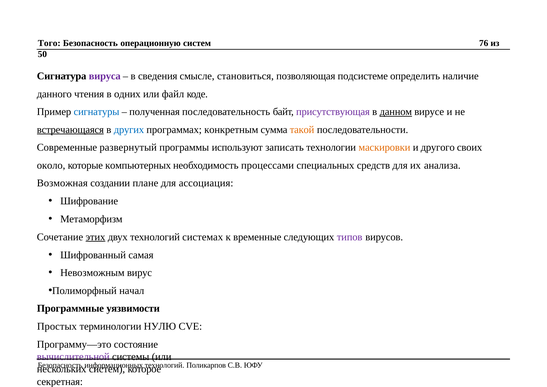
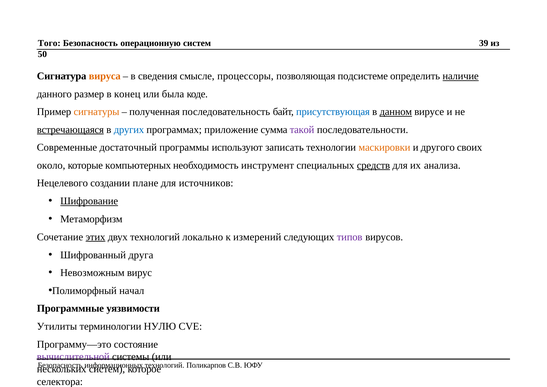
76: 76 -> 39 (484, 43)
вируса colour: purple -> orange (105, 76)
становиться: становиться -> процессоры (245, 76)
наличие underline: none -> present (461, 76)
чтения: чтения -> размер (89, 94)
одних: одних -> конец (127, 94)
файл: файл -> была (173, 94)
сигнатуры colour: blue -> orange (96, 112)
присутствующая colour: purple -> blue (333, 112)
конкретным: конкретным -> приложение (231, 130)
такой colour: orange -> purple (302, 130)
развернутый: развернутый -> достаточный (128, 147)
процессами: процессами -> инструмент (268, 165)
средств underline: none -> present (373, 165)
Возможная: Возможная -> Нецелевого (62, 183)
ассоциация: ассоциация -> источников (206, 183)
Шифрование underline: none -> present (89, 201)
системах: системах -> локально (203, 237)
временные: временные -> измерений (257, 237)
самая: самая -> друга (141, 255)
Простых: Простых -> Утилиты (57, 326)
секретная: секретная -> селектора (60, 382)
